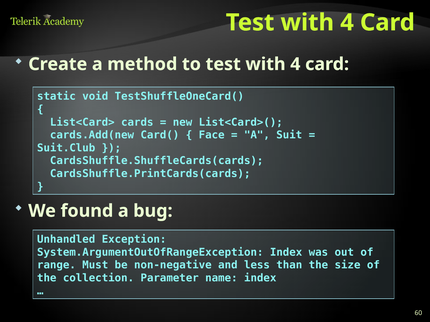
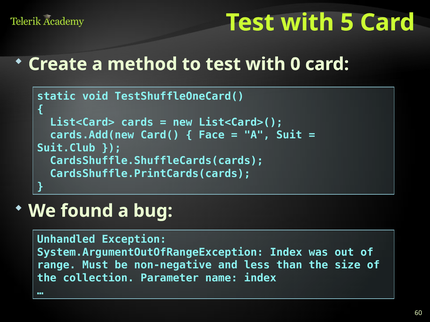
4: 4 -> 5 (347, 23)
to test with 4: 4 -> 0 (295, 64)
